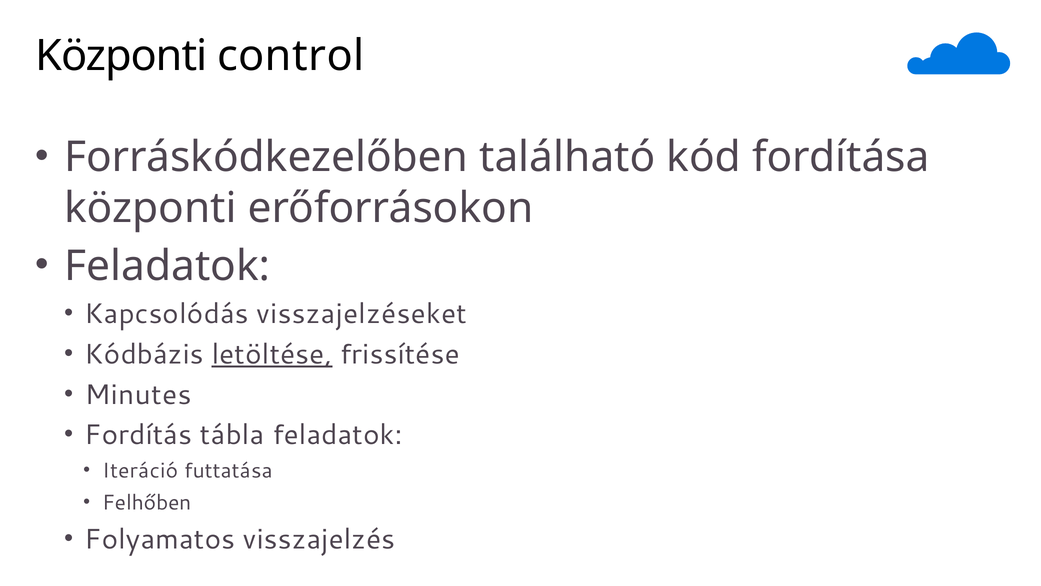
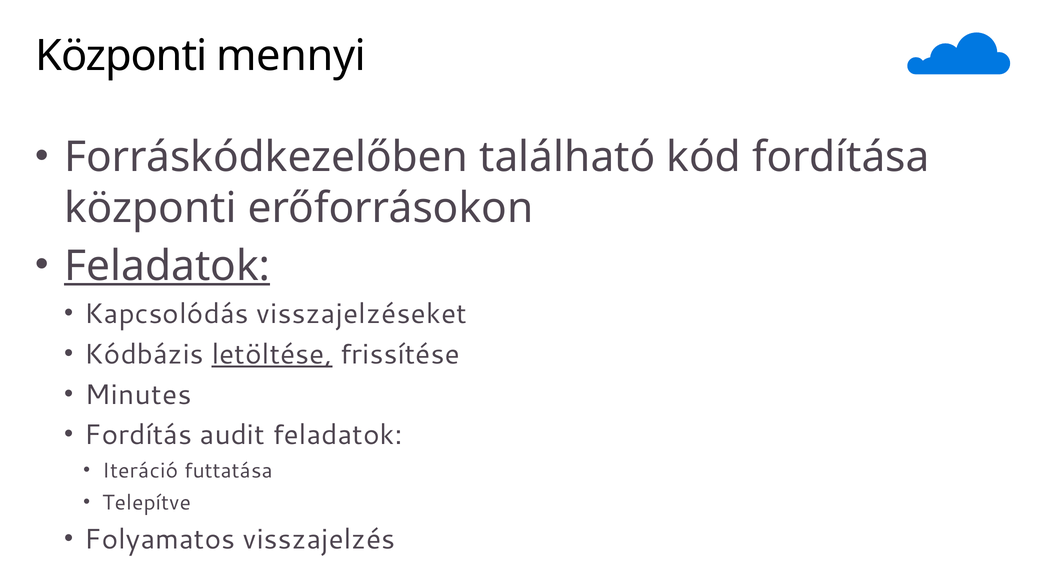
control: control -> mennyi (291, 56)
Feladatok underline: none -> present (167, 266)
tábla: tábla -> audit (232, 435)
Felhőben: Felhőben -> Telepítve (147, 502)
